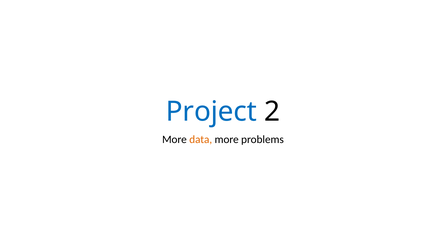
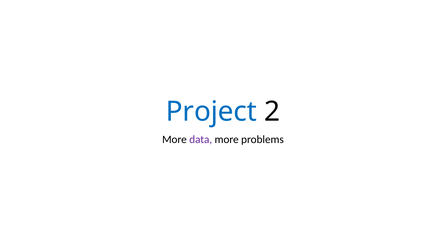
data colour: orange -> purple (201, 139)
